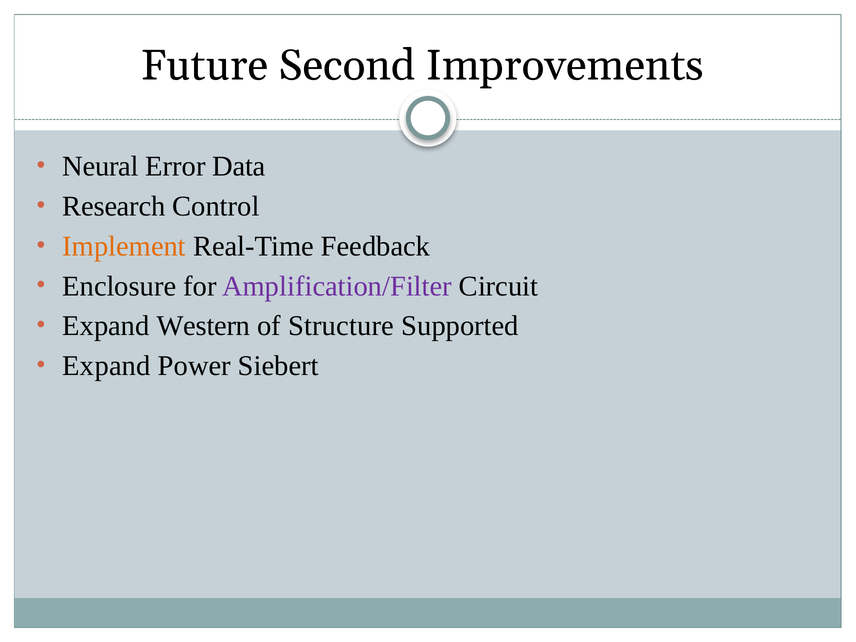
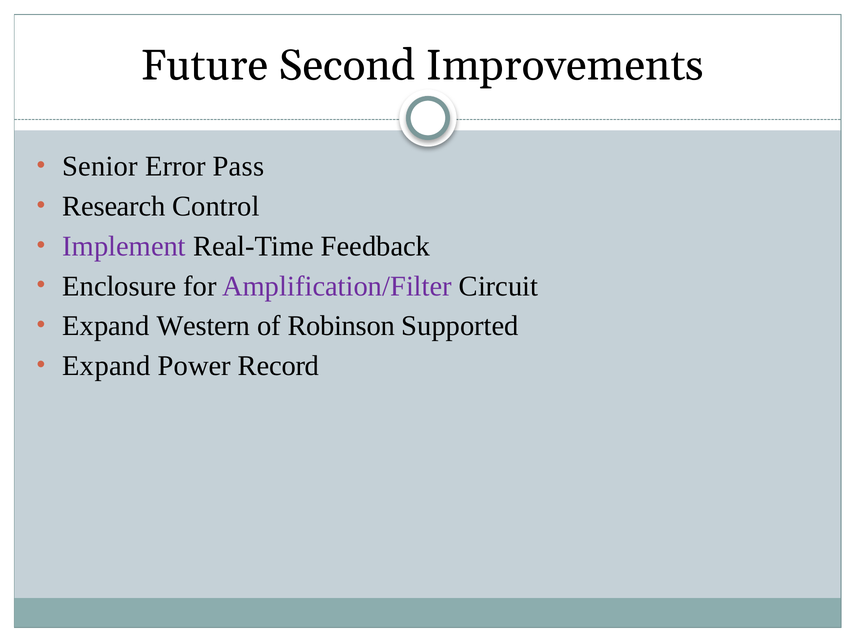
Neural: Neural -> Senior (100, 166)
Data: Data -> Pass (239, 166)
Implement colour: orange -> purple (124, 246)
Structure: Structure -> Robinson (341, 326)
Siebert: Siebert -> Record (279, 366)
